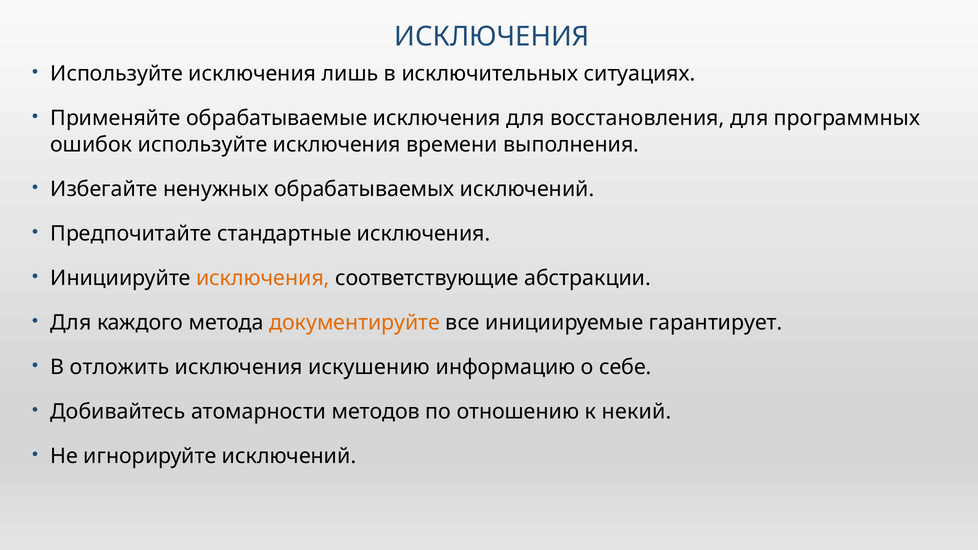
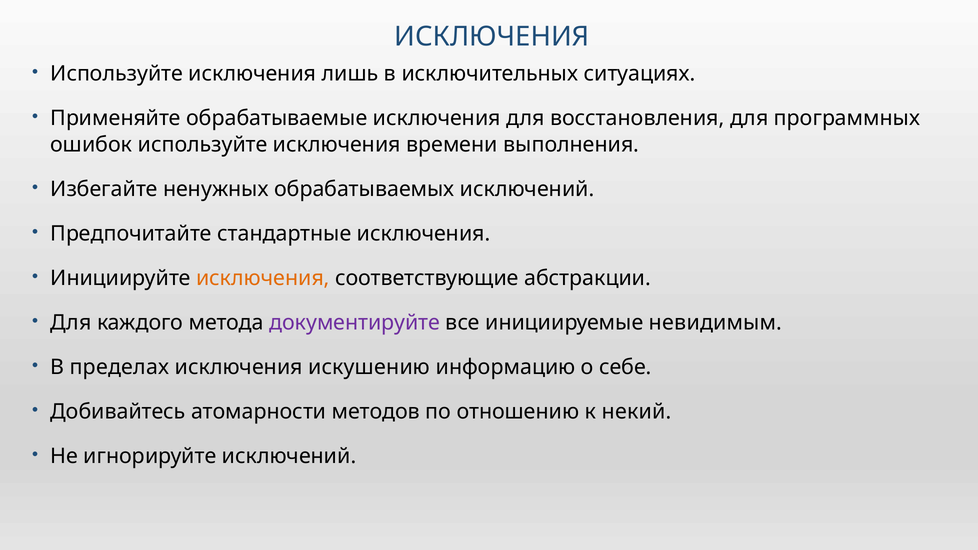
документируйте colour: orange -> purple (355, 323)
гарантирует: гарантирует -> невидимым (716, 323)
отложить: отложить -> пределах (119, 367)
